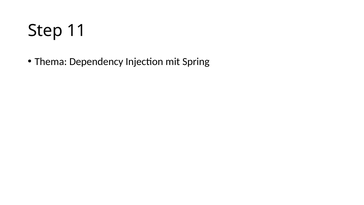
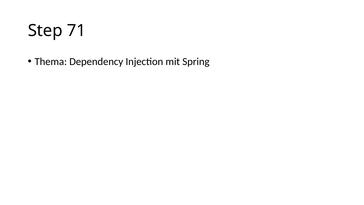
11: 11 -> 71 (76, 31)
